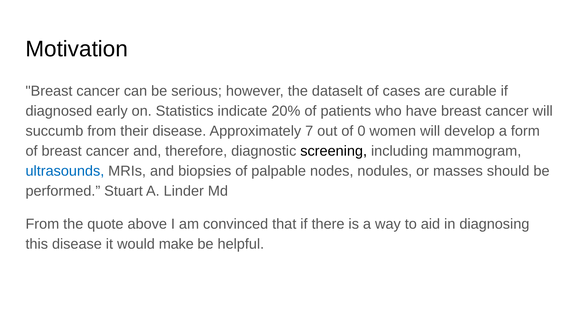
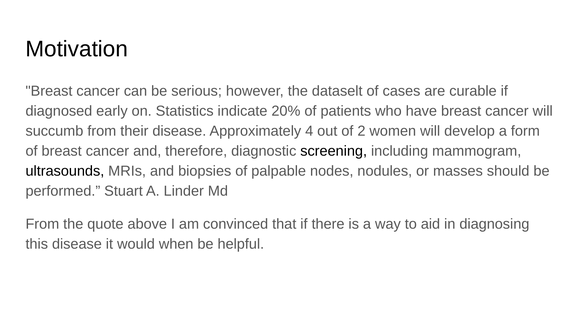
7: 7 -> 4 (309, 131)
0: 0 -> 2 (361, 131)
ultrasounds colour: blue -> black (65, 171)
make: make -> when (176, 244)
